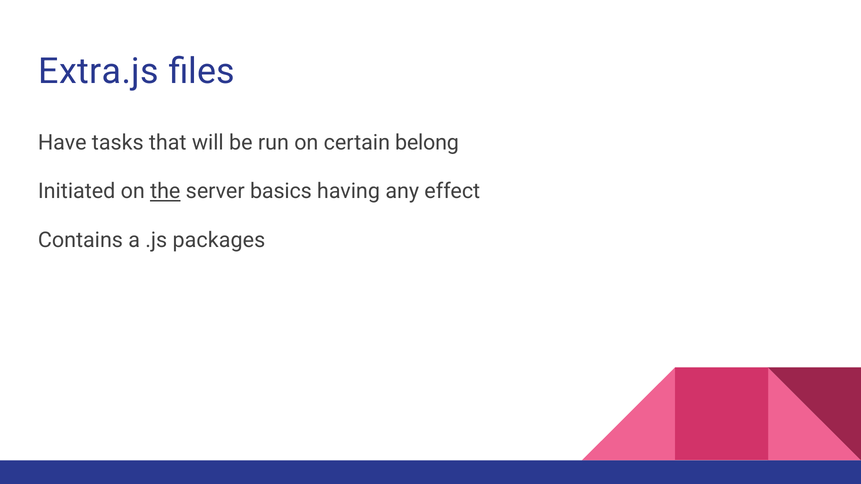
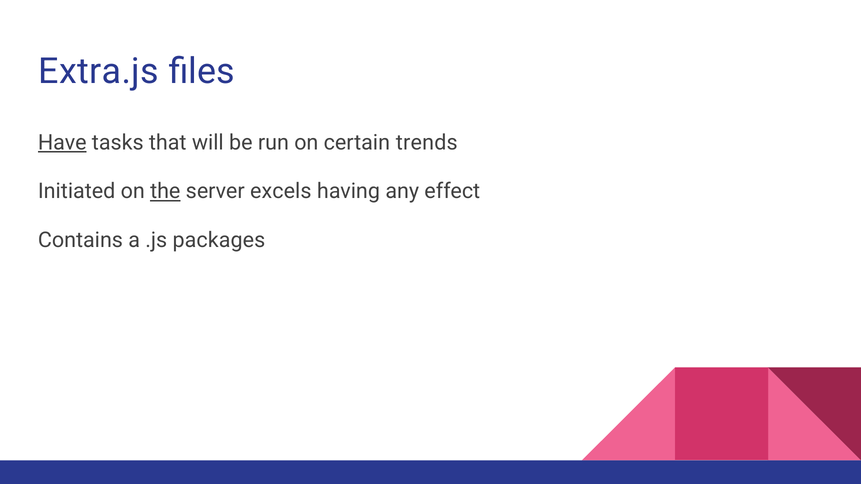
Have underline: none -> present (62, 143)
belong: belong -> trends (427, 143)
basics: basics -> excels (281, 192)
